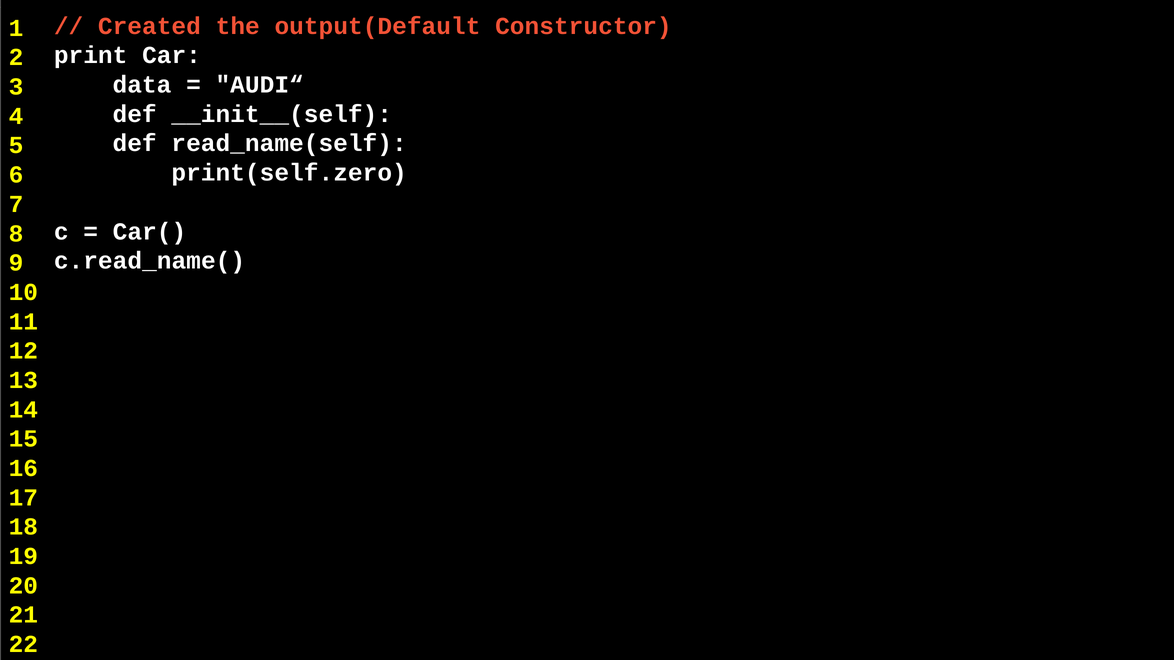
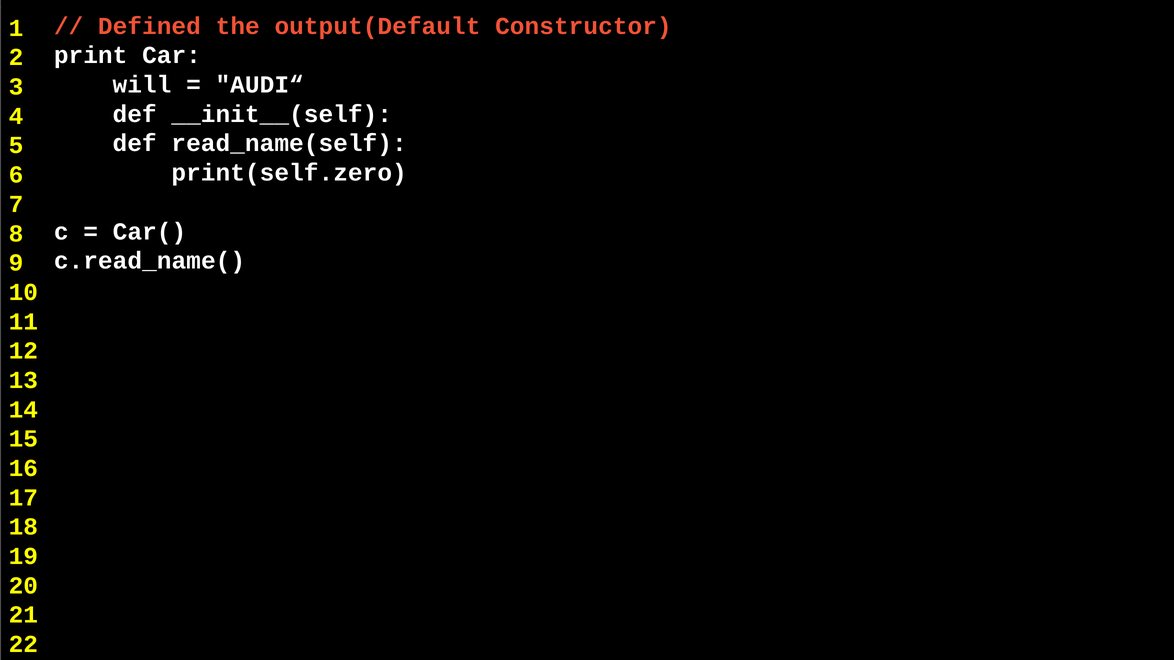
Created: Created -> Defined (149, 26)
data: data -> will (142, 85)
